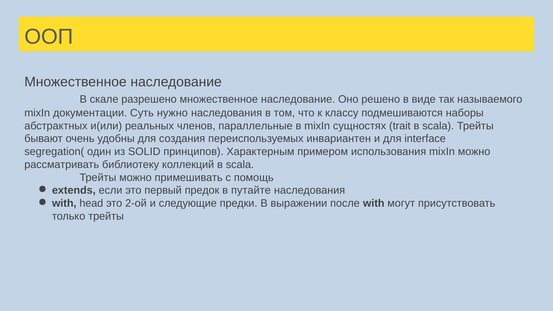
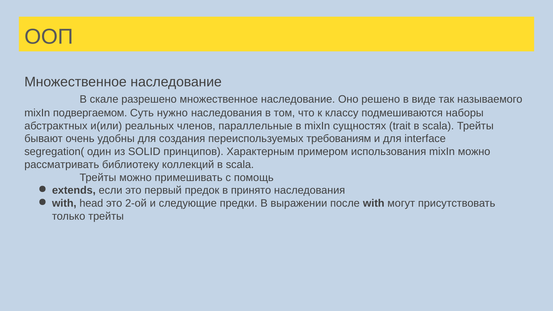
документации: документации -> подвергаемом (90, 113)
инвариантен: инвариантен -> требованиям (339, 139)
путайте: путайте -> принято (251, 190)
